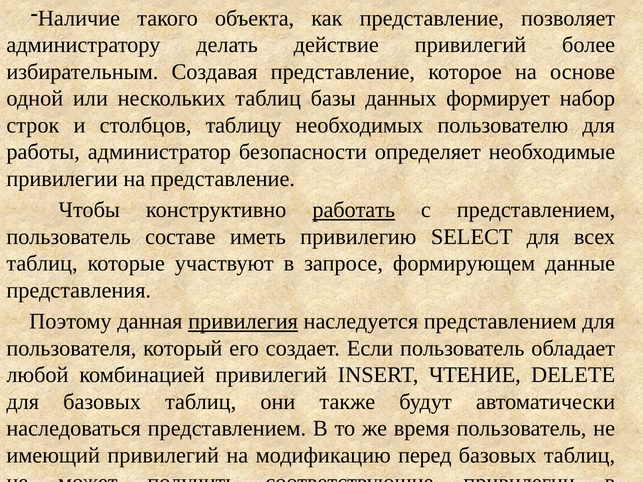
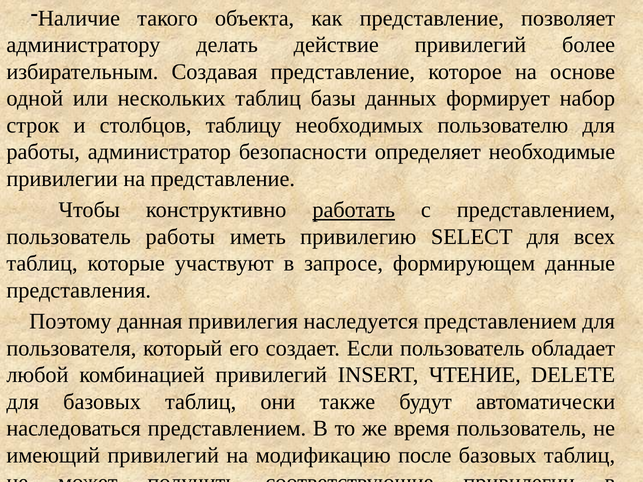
пользователь составе: составе -> работы (180, 237)
привилегия underline: present -> none (243, 322)
перед: перед -> после (425, 456)
